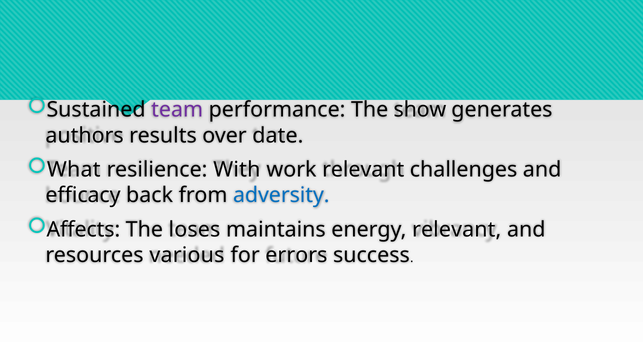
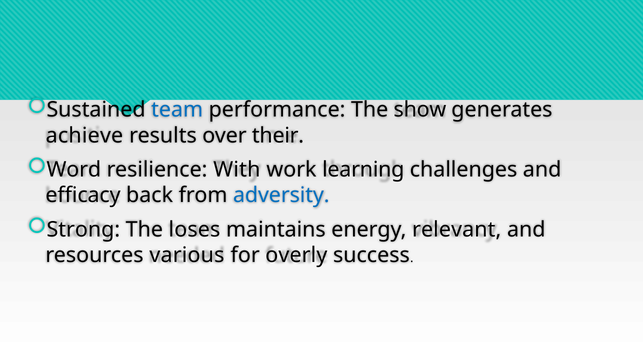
team colour: purple -> blue (177, 110)
authors: authors -> achieve (84, 135)
date: date -> their (278, 135)
What: What -> Word (74, 169)
work relevant: relevant -> learning (363, 169)
Affects: Affects -> Strong (83, 229)
errors: errors -> overly (296, 255)
